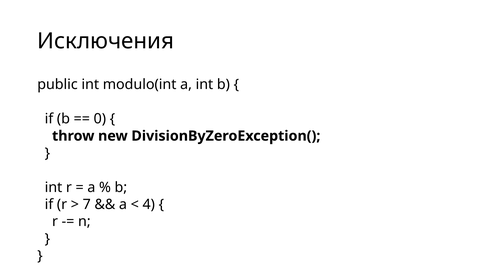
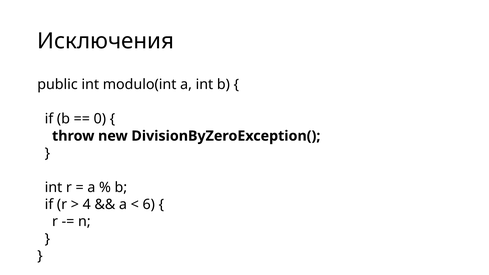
7: 7 -> 4 (87, 204)
4: 4 -> 6 (149, 204)
